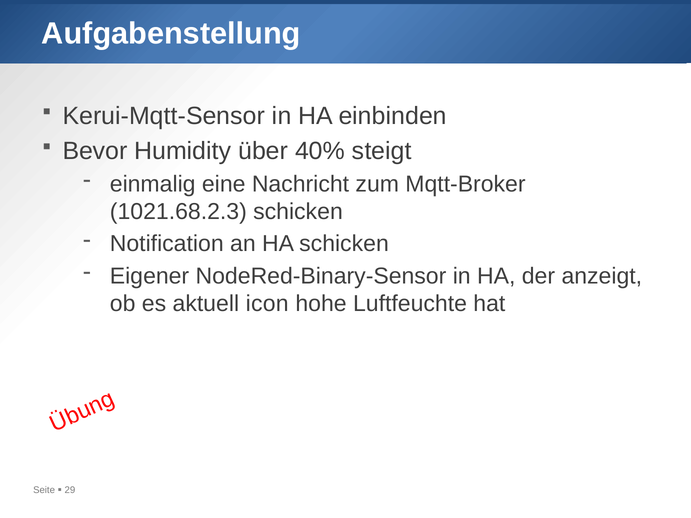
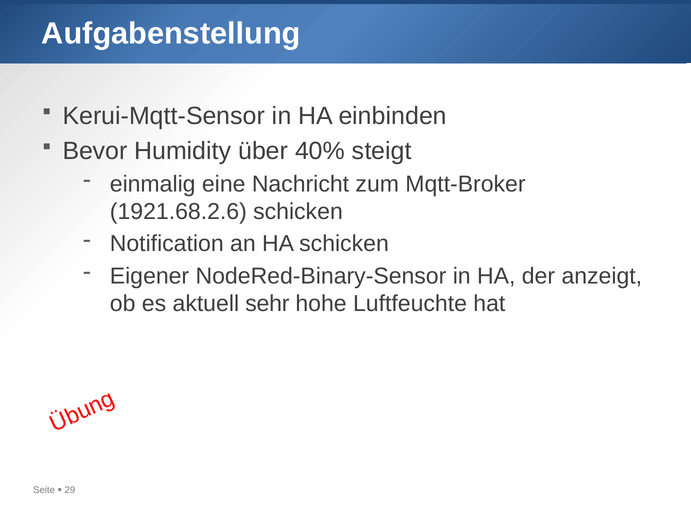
1021.68.2.3: 1021.68.2.3 -> 1921.68.2.6 (178, 212)
icon: icon -> sehr (267, 304)
